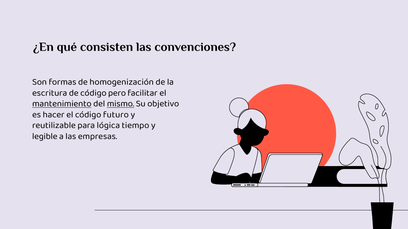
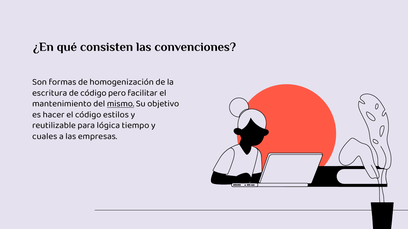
mantenimiento underline: present -> none (62, 104)
futuro: futuro -> estilos (116, 115)
legible: legible -> cuales (45, 136)
